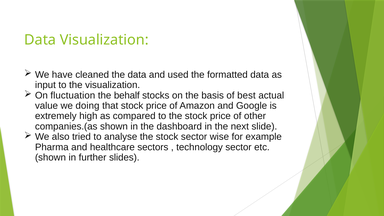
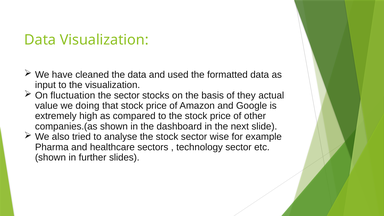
the behalf: behalf -> sector (127, 95)
best: best -> they (246, 95)
